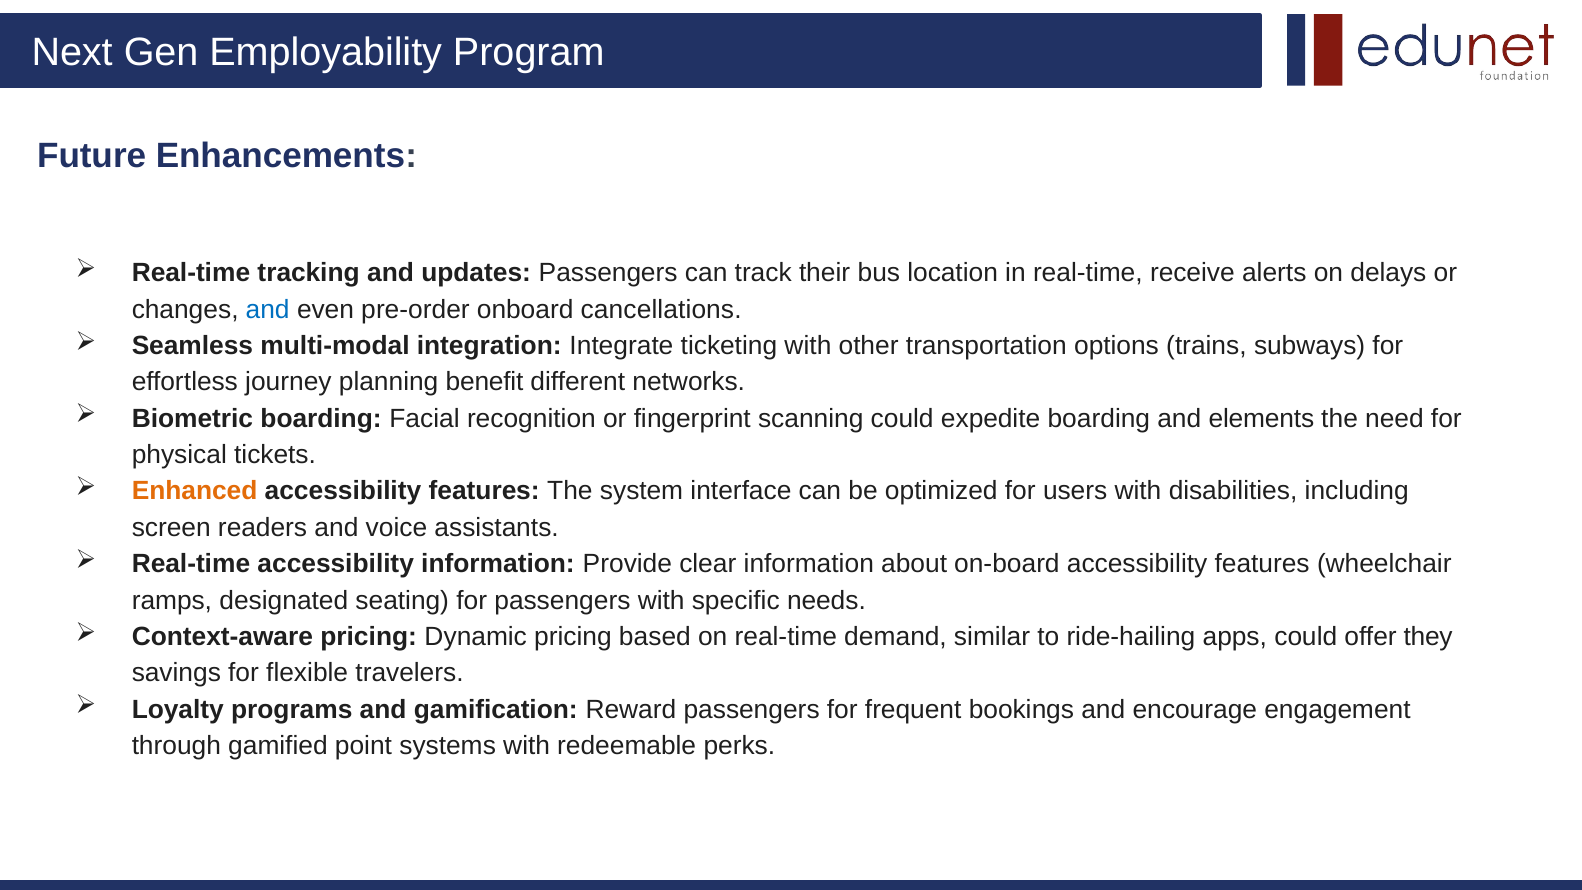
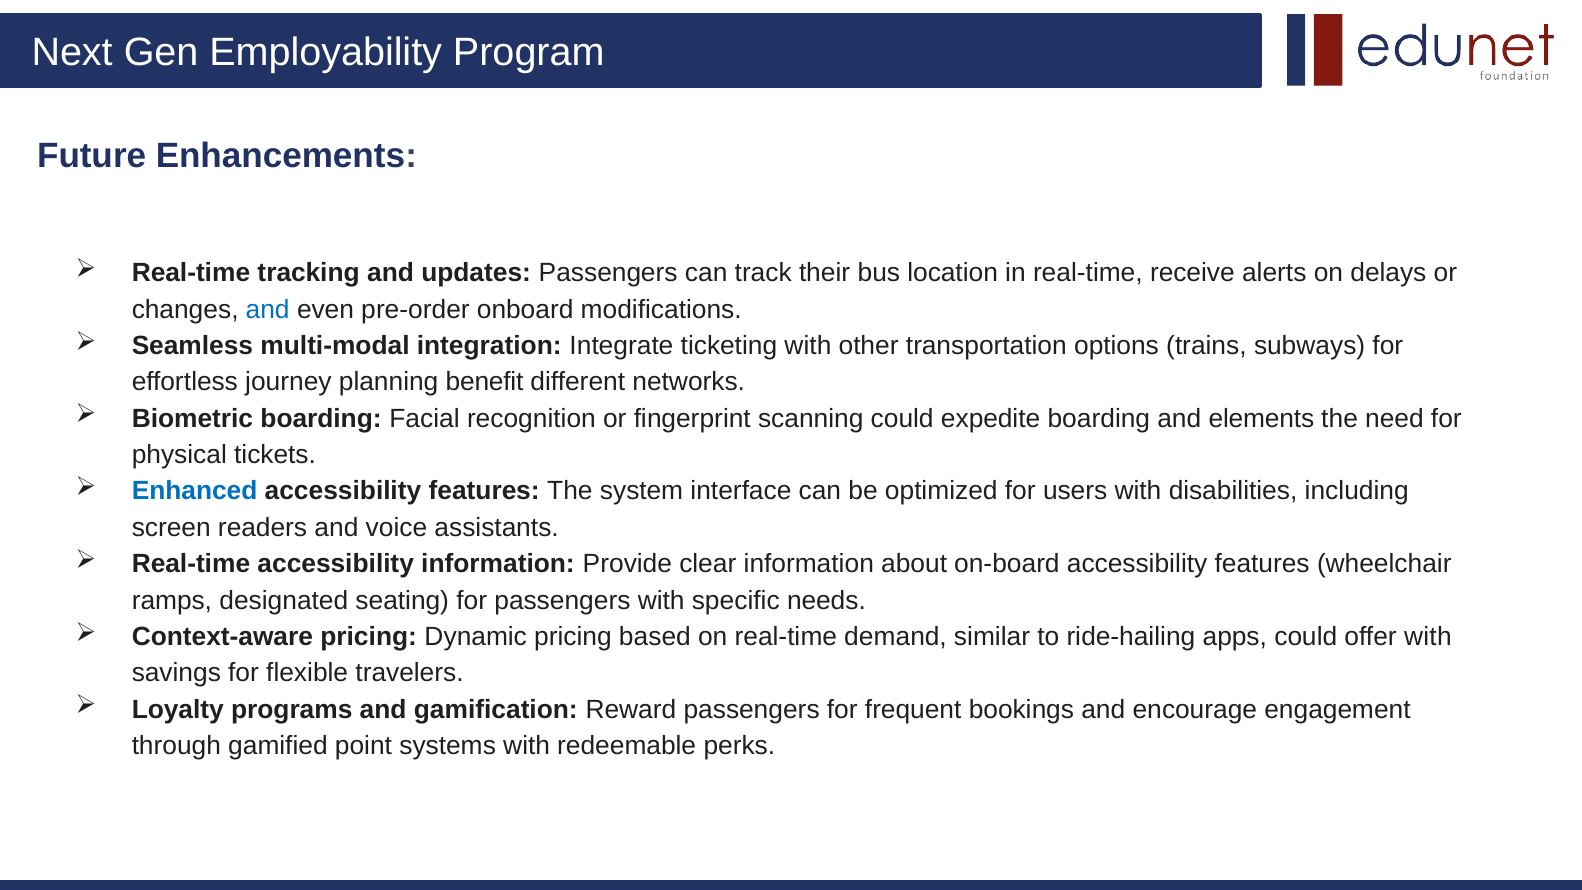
cancellations: cancellations -> modifications (661, 309)
Enhanced colour: orange -> blue (195, 491)
offer they: they -> with (1428, 637)
